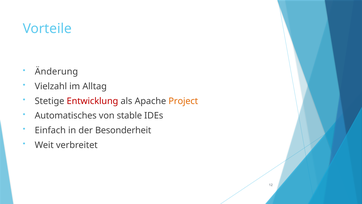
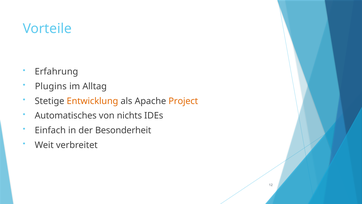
Änderung: Änderung -> Erfahrung (56, 72)
Vielzahl: Vielzahl -> Plugins (51, 86)
Entwicklung colour: red -> orange (92, 101)
stable: stable -> nichts (129, 115)
